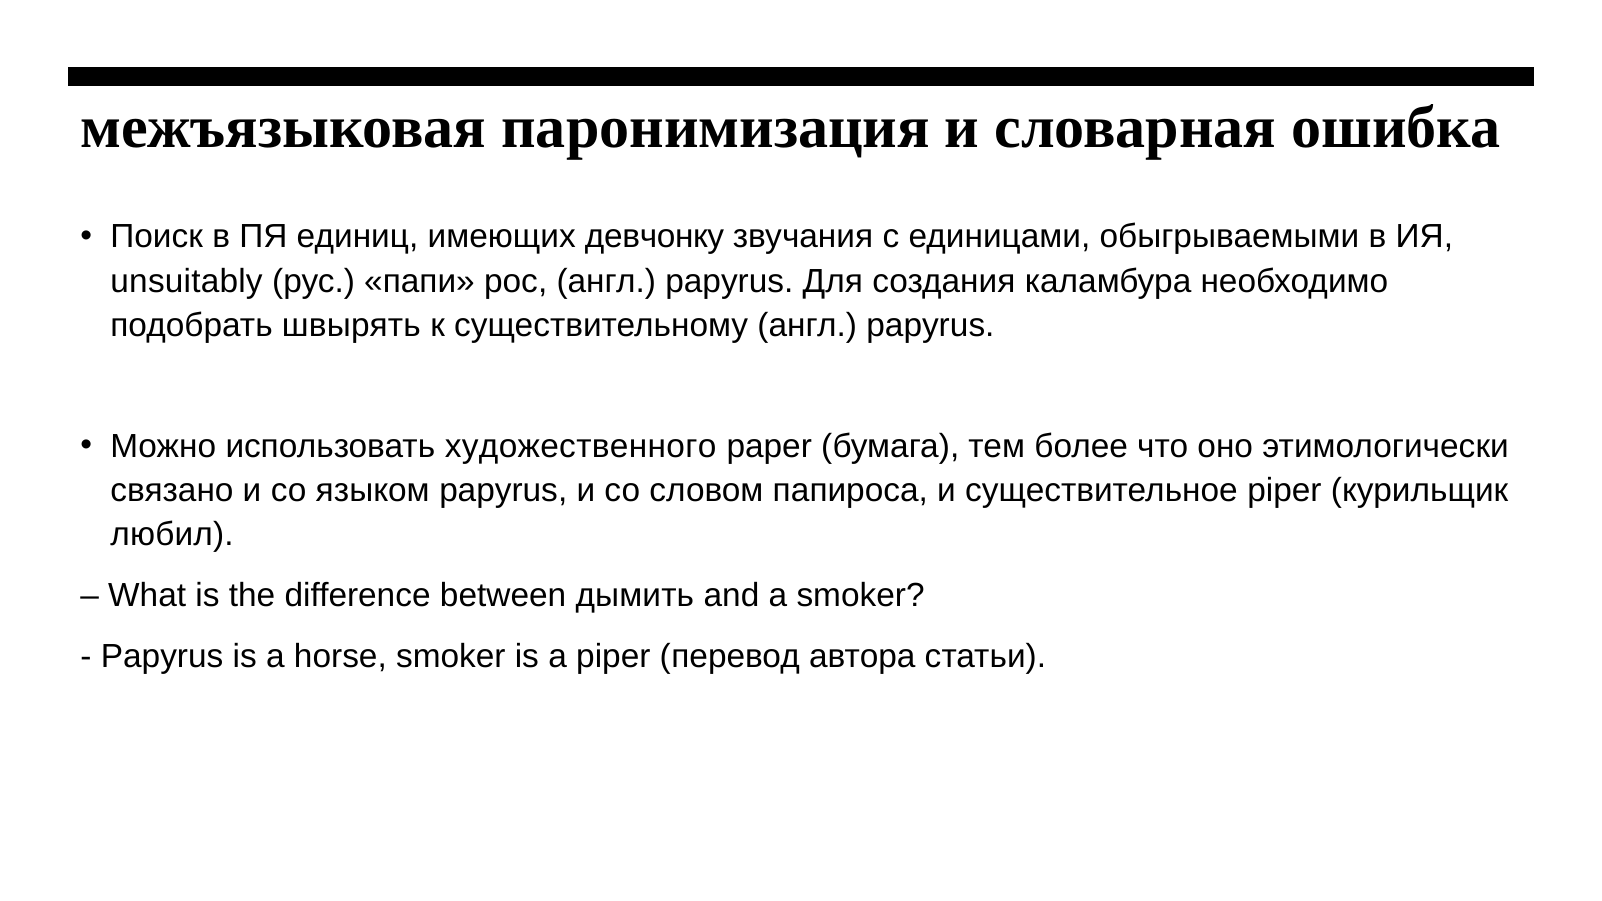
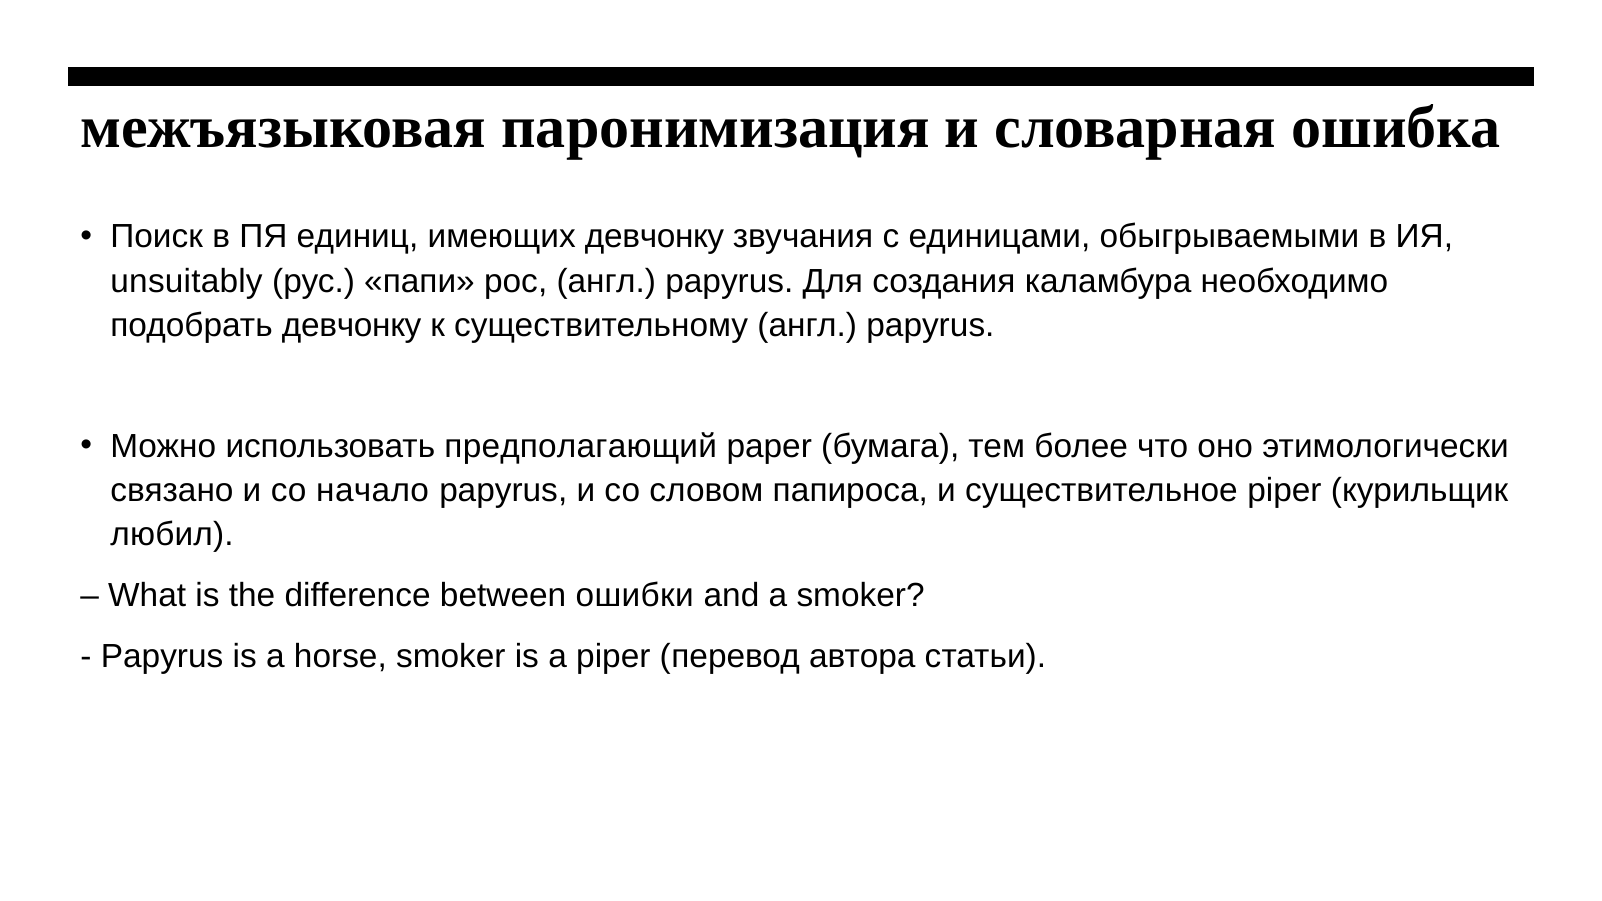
подобрать швырять: швырять -> девчонку (352, 325)
художественного: художественного -> предполагающий (581, 447)
языком: языком -> начало (373, 491)
дымить: дымить -> ошибки (635, 596)
